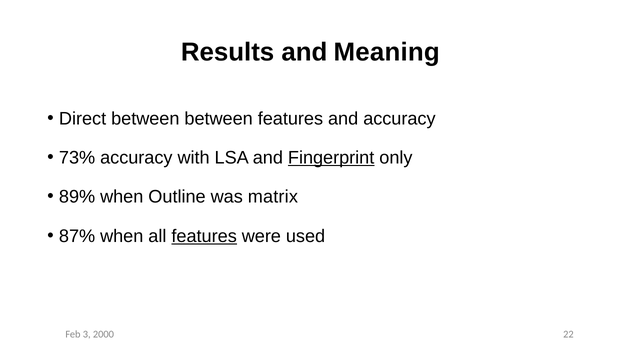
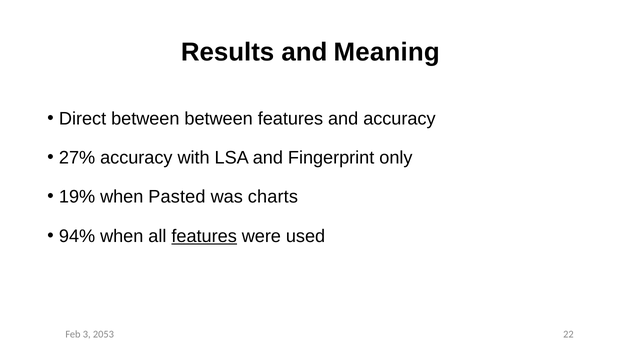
73%: 73% -> 27% (77, 157)
Fingerprint underline: present -> none (331, 157)
89%: 89% -> 19% (77, 197)
Outline: Outline -> Pasted (177, 197)
matrix: matrix -> charts (273, 197)
87%: 87% -> 94% (77, 236)
2000: 2000 -> 2053 (103, 334)
